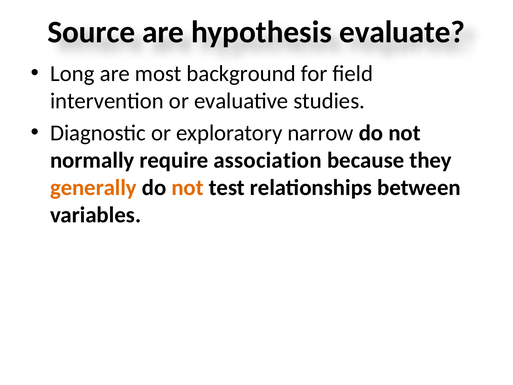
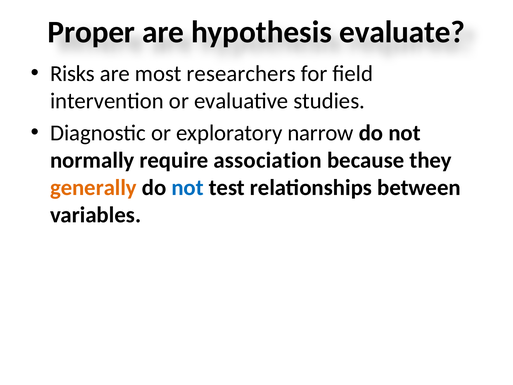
Source: Source -> Proper (91, 32)
Long: Long -> Risks (72, 73)
background: background -> researchers (241, 73)
not colour: orange -> blue (188, 187)
